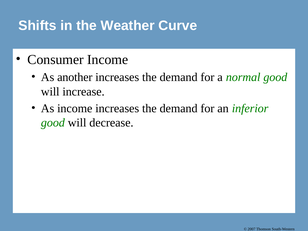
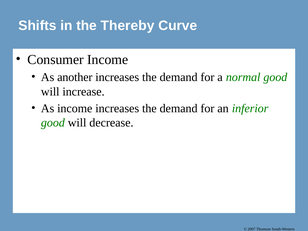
Weather: Weather -> Thereby (128, 26)
